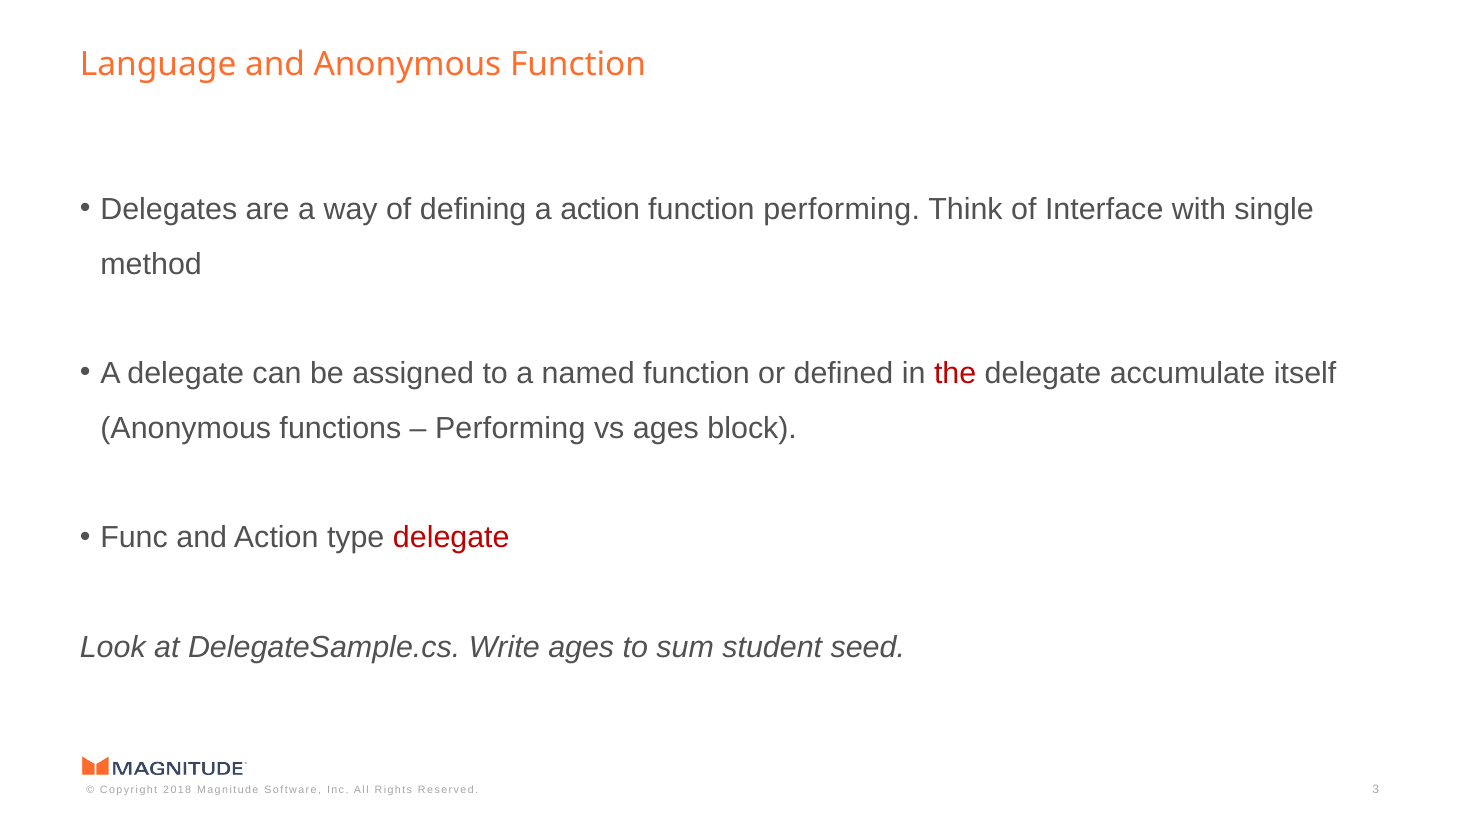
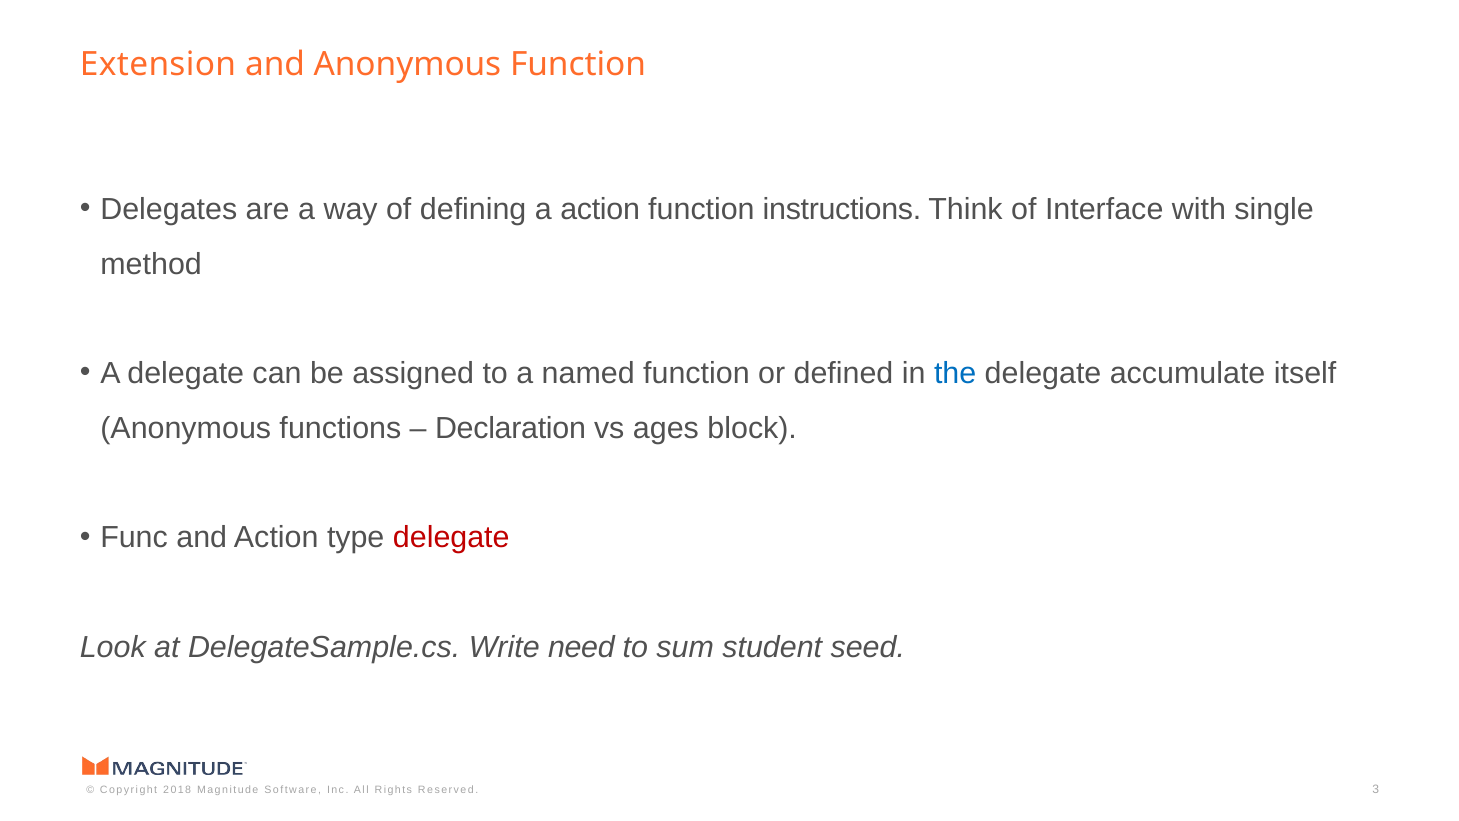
Language: Language -> Extension (158, 65)
function performing: performing -> instructions (842, 209)
the colour: red -> blue (955, 373)
Performing: Performing -> Declaration (510, 428)
Write ages: ages -> need (581, 647)
